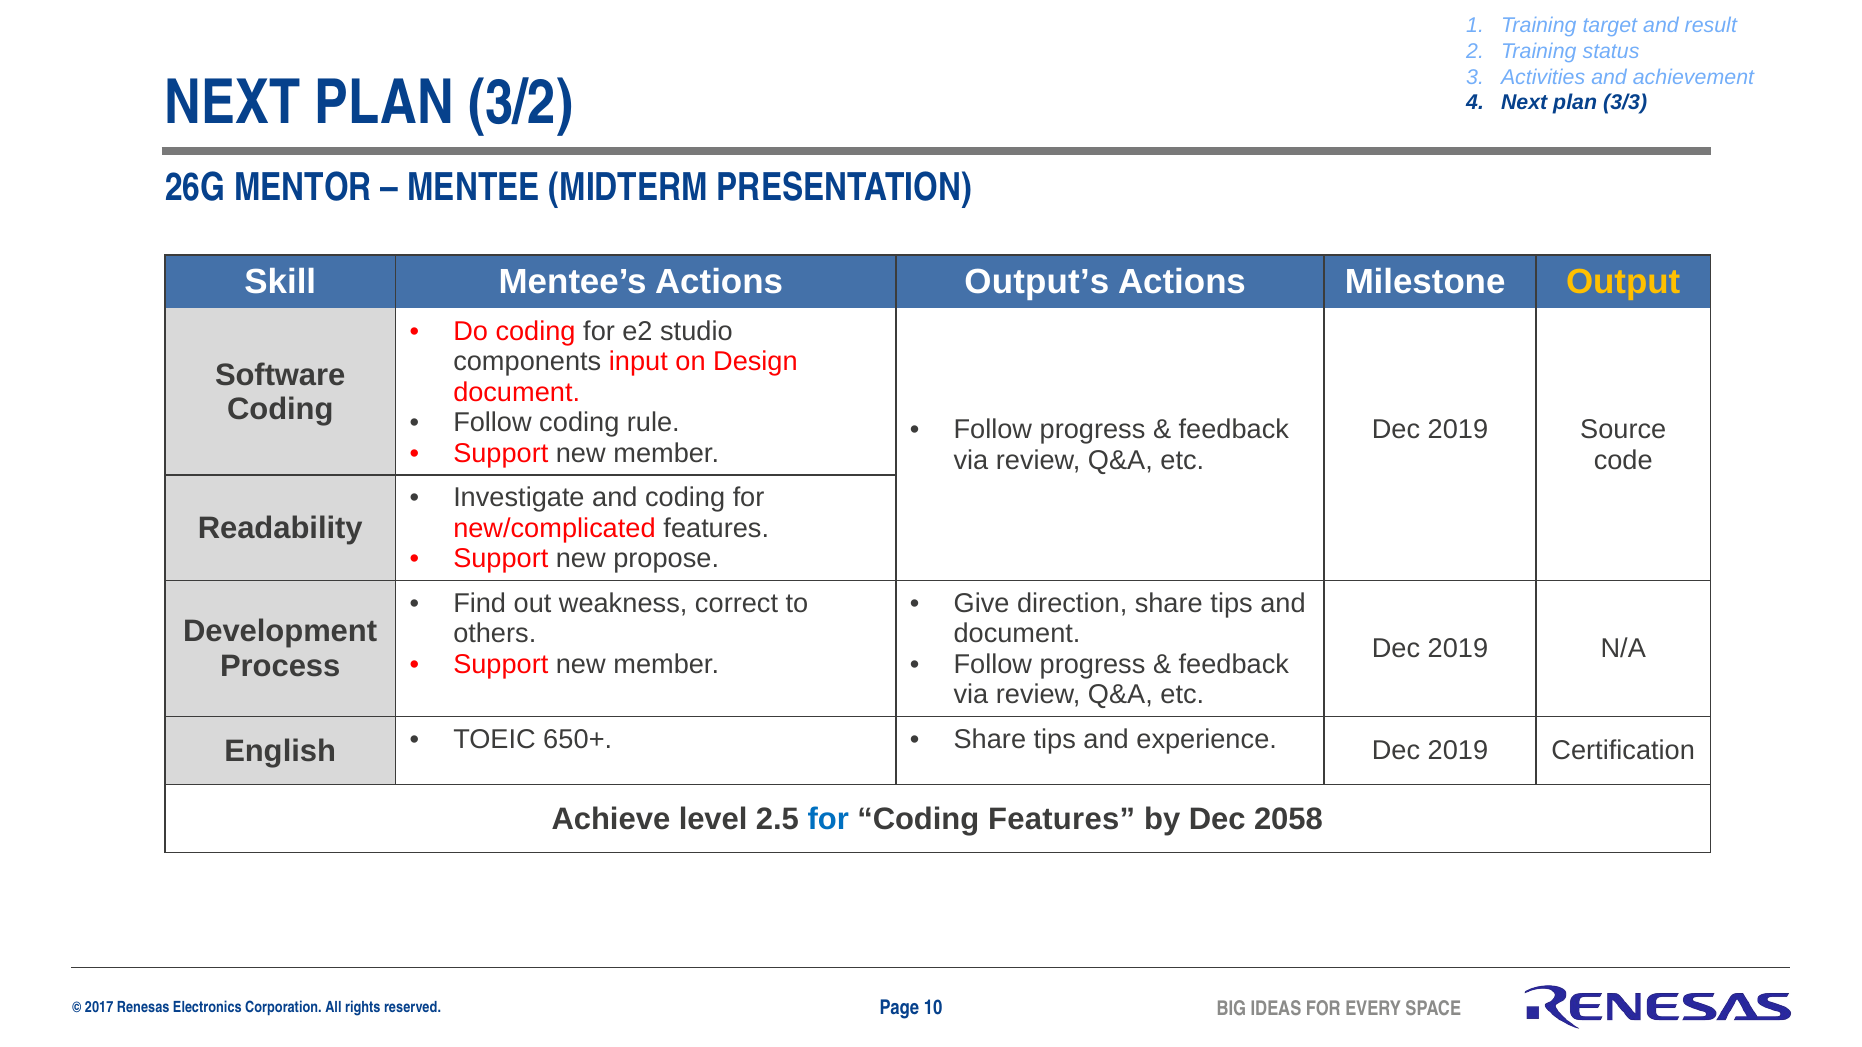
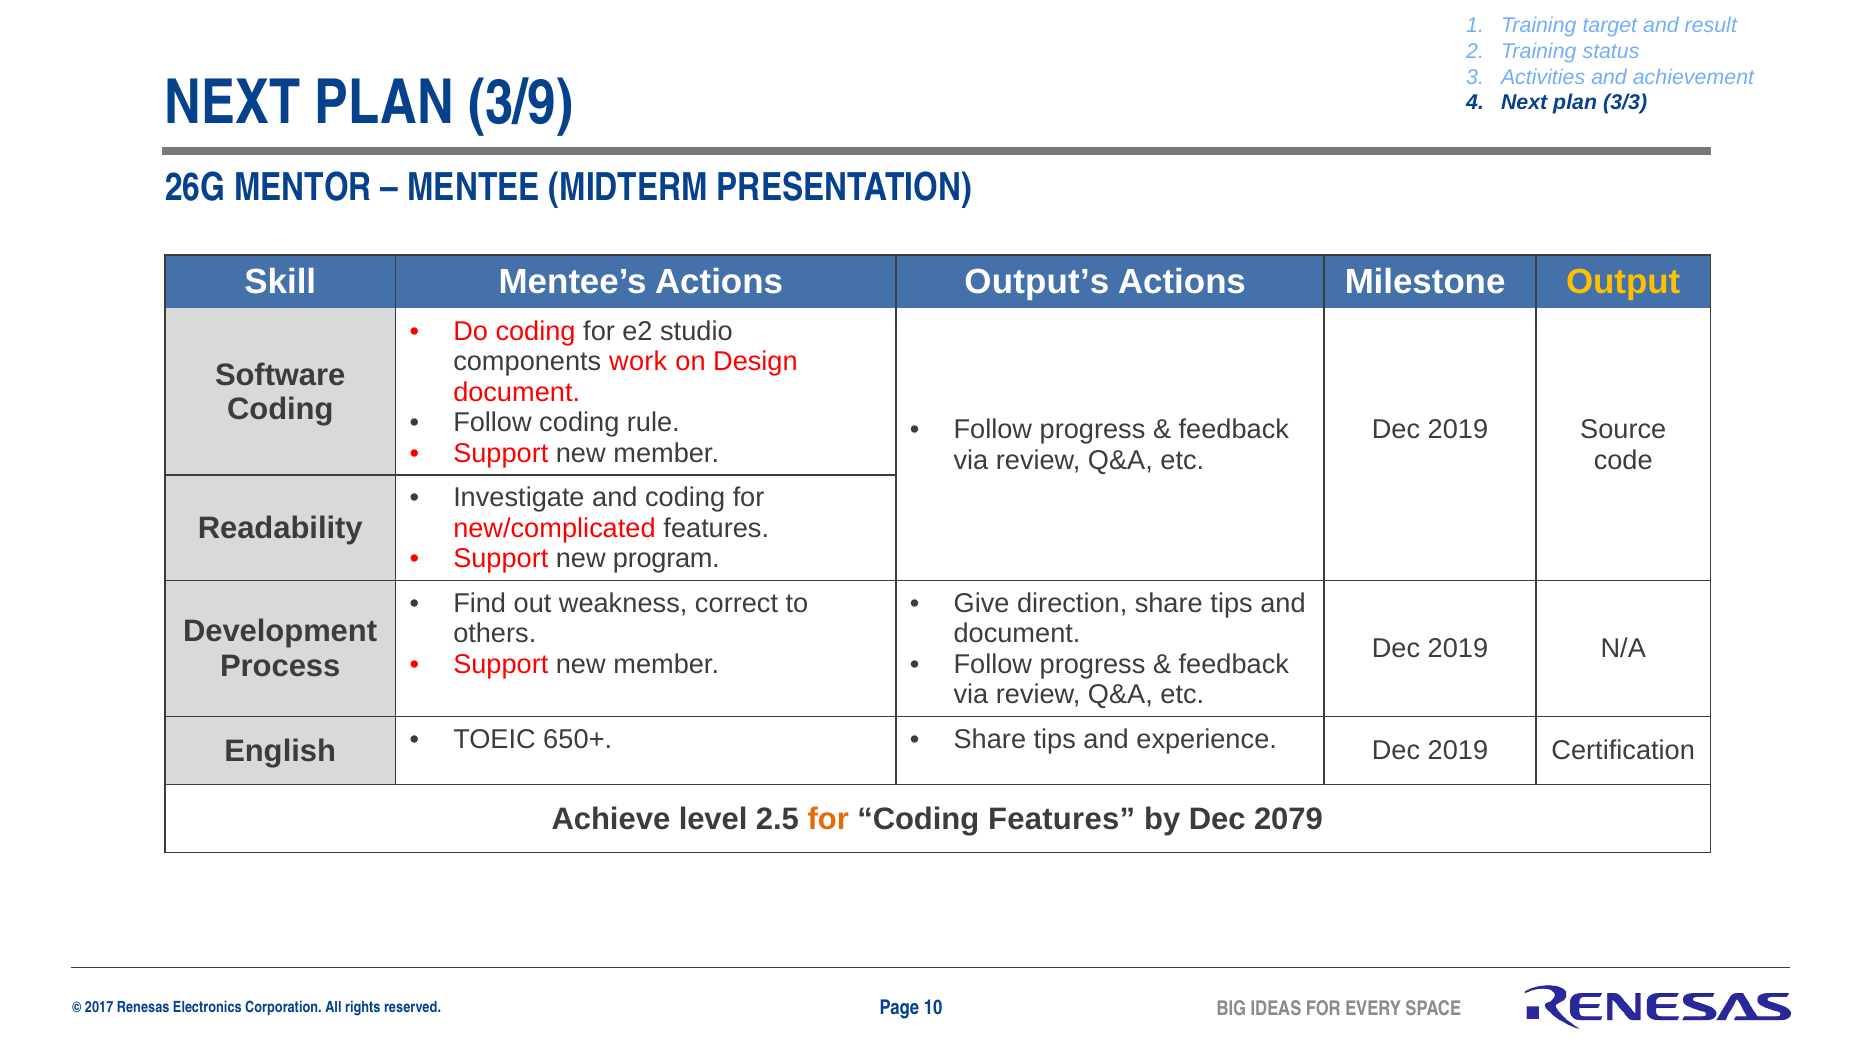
3/2: 3/2 -> 3/9 (521, 104)
input: input -> work (638, 362)
propose: propose -> program (666, 559)
for colour: blue -> orange (828, 819)
2058: 2058 -> 2079 (1288, 819)
